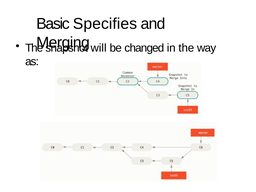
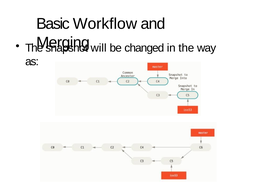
Specifies: Specifies -> Workflow (105, 24)
